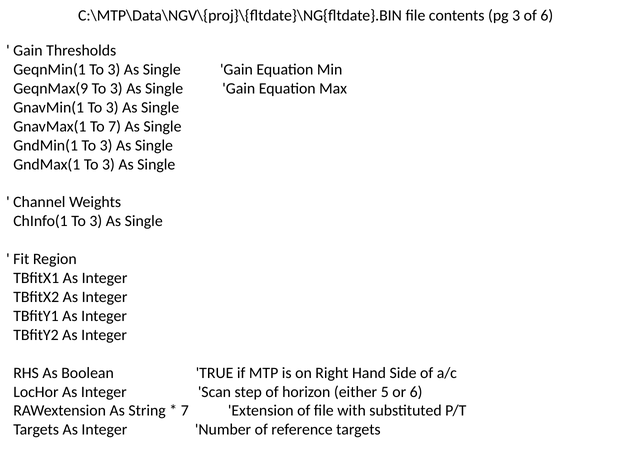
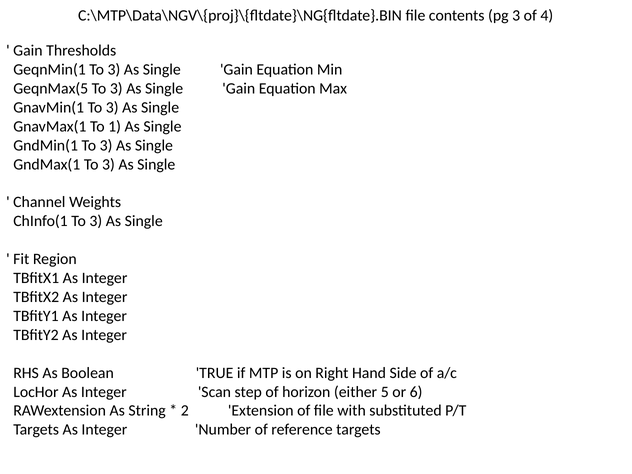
of 6: 6 -> 4 (547, 16)
GeqnMax(9: GeqnMax(9 -> GeqnMax(5 (51, 88)
To 7: 7 -> 1 (115, 126)
7: 7 -> 2 (185, 411)
